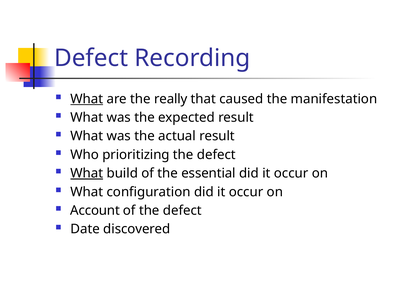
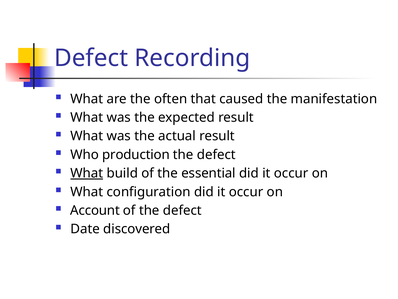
What underline: present -> none (87, 99)
really: really -> often (171, 99)
prioritizing: prioritizing -> production (136, 154)
